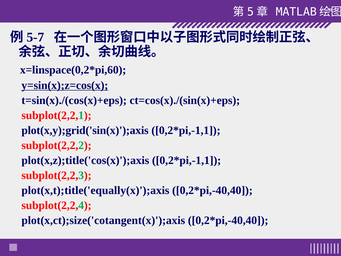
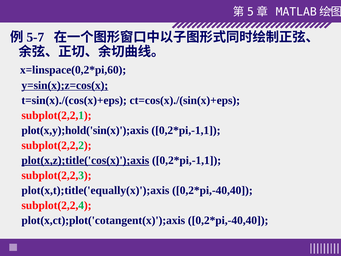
plot(x,y);grid('sin(x)');axis: plot(x,y);grid('sin(x)');axis -> plot(x,y);hold('sin(x)');axis (85, 130)
plot(x,z);title('cos(x)');axis underline: none -> present (85, 160)
plot(x,ct);size('cotangent(x)');axis: plot(x,ct);size('cotangent(x)');axis -> plot(x,ct);plot('cotangent(x)');axis (103, 220)
